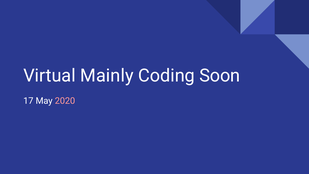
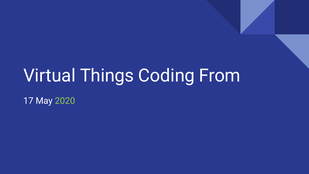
Mainly: Mainly -> Things (107, 76)
Soon: Soon -> From (220, 76)
2020 colour: pink -> light green (65, 101)
